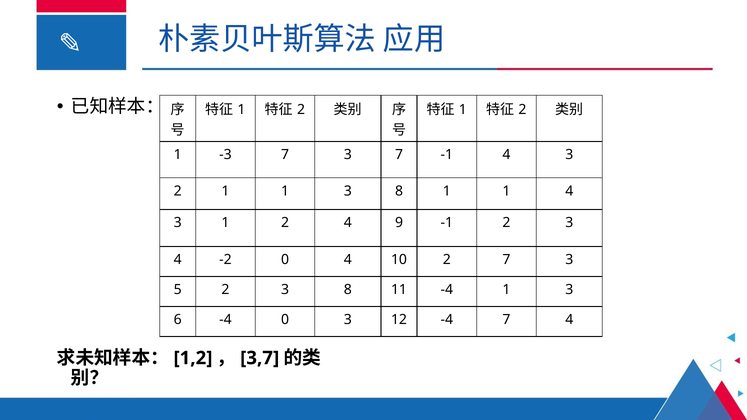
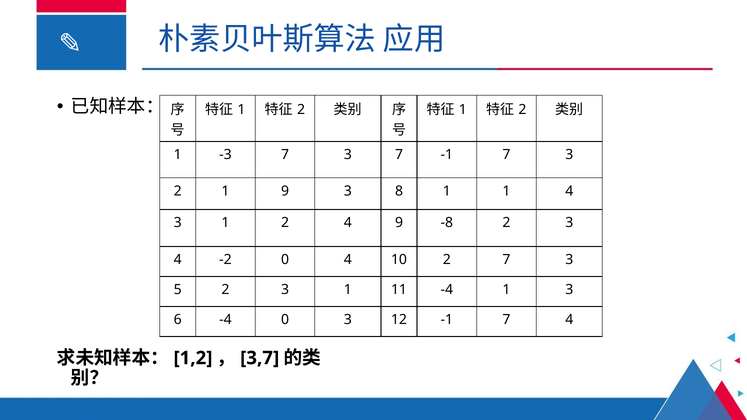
7 -1 4: 4 -> 7 (506, 155)
2 1 1: 1 -> 9 (285, 191)
9 -1: -1 -> -8 (447, 223)
2 3 8: 8 -> 1 (348, 290)
12 -4: -4 -> -1 (447, 320)
